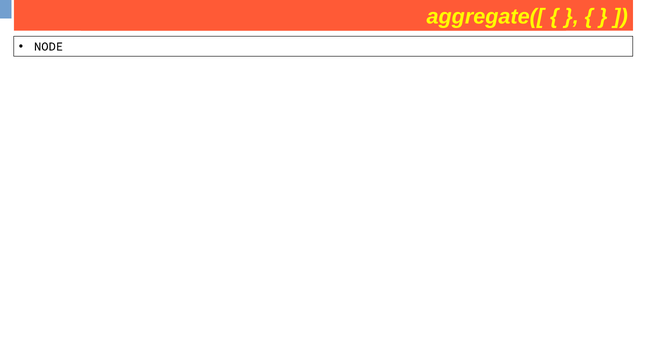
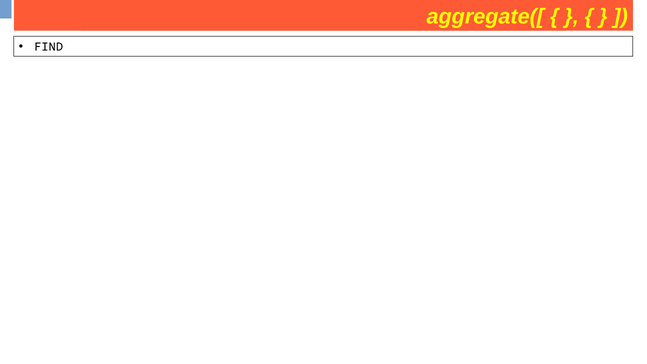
NODE: NODE -> FIND (49, 47)
